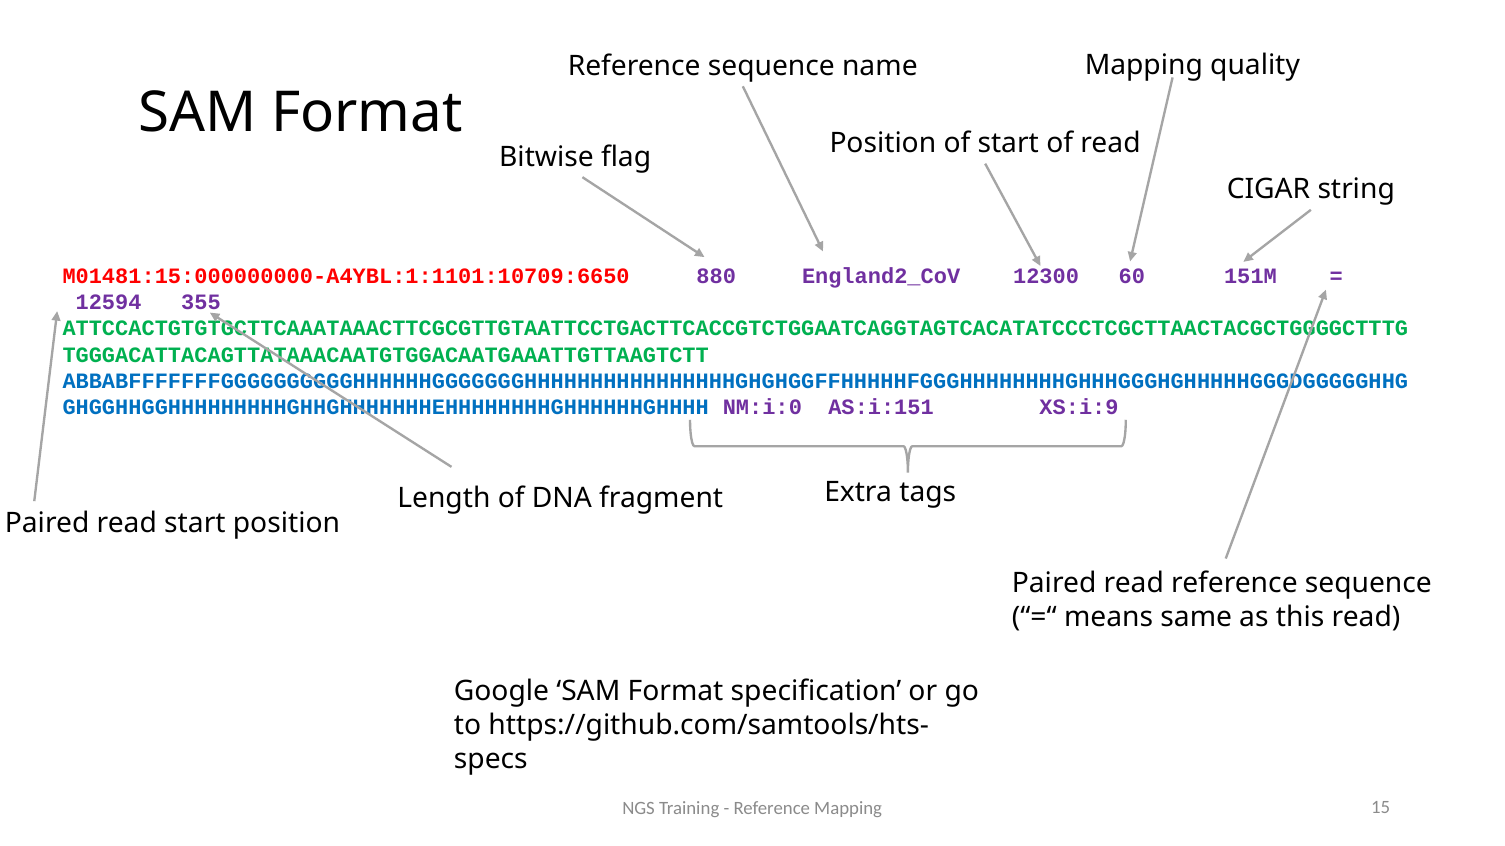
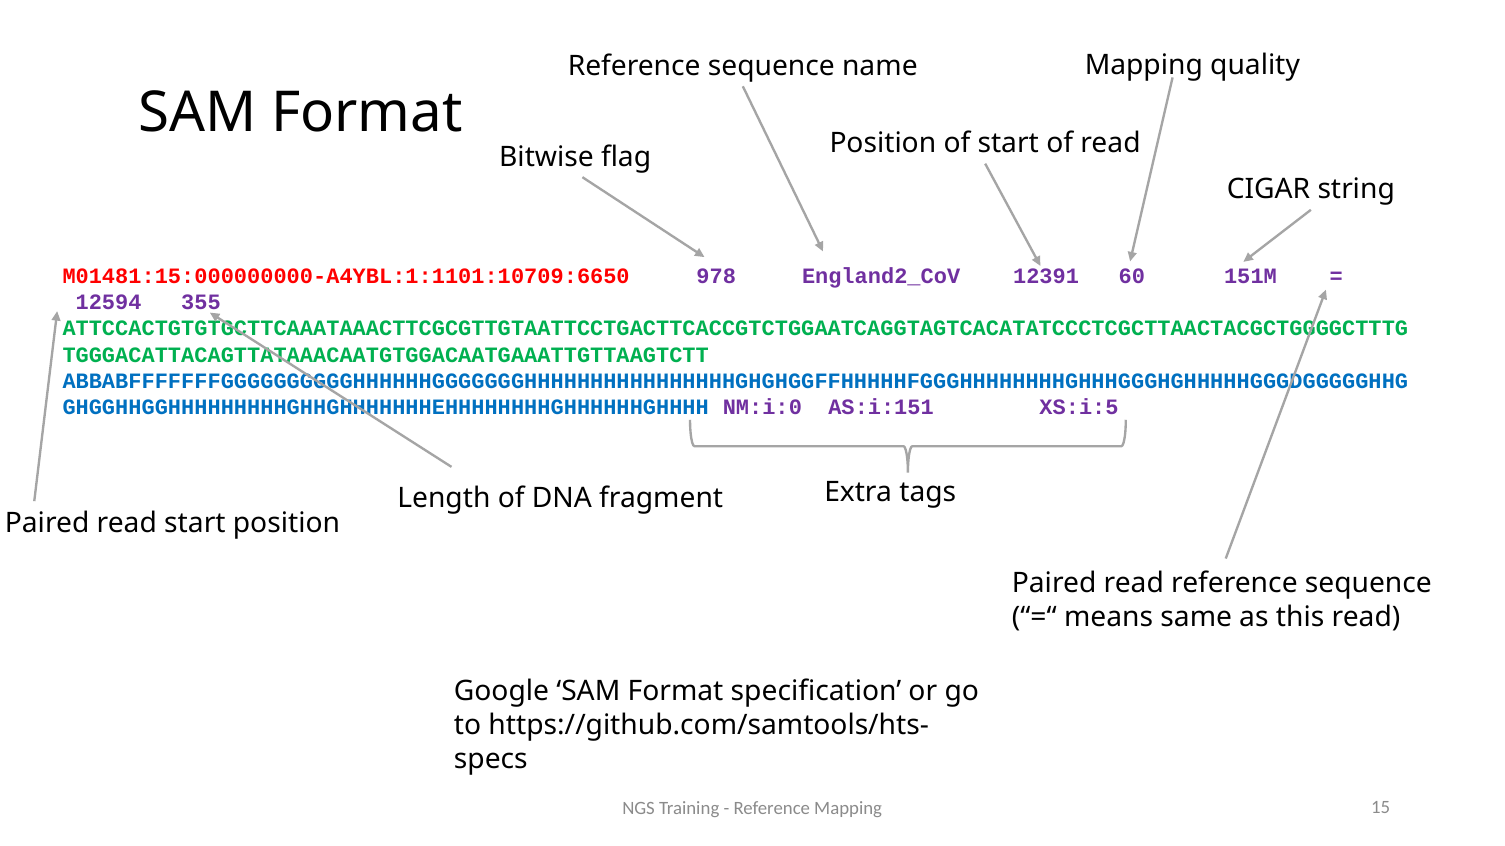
880: 880 -> 978 (716, 276)
12300: 12300 -> 12391 (1046, 276)
XS:i:9: XS:i:9 -> XS:i:5 (1079, 408)
